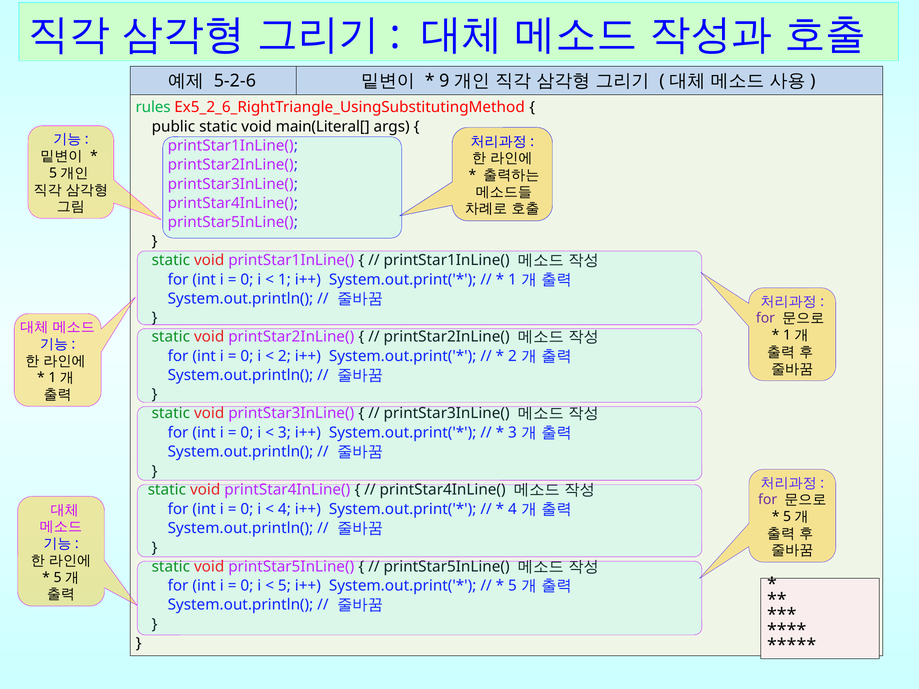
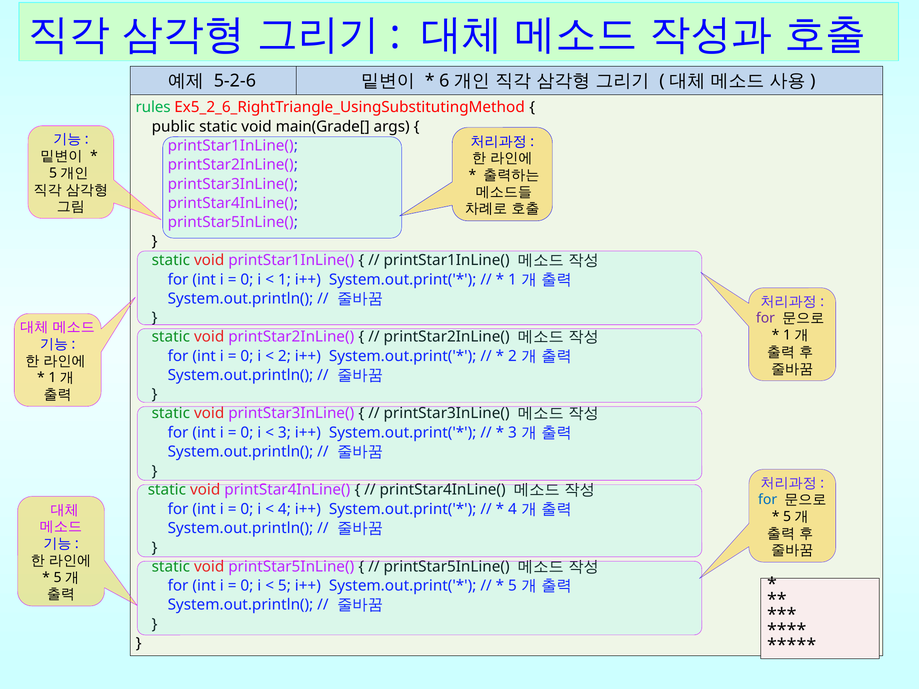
9: 9 -> 6 (444, 81)
main(Literal[: main(Literal[ -> main(Grade[ (323, 127)
for colour: purple -> blue (768, 500)
